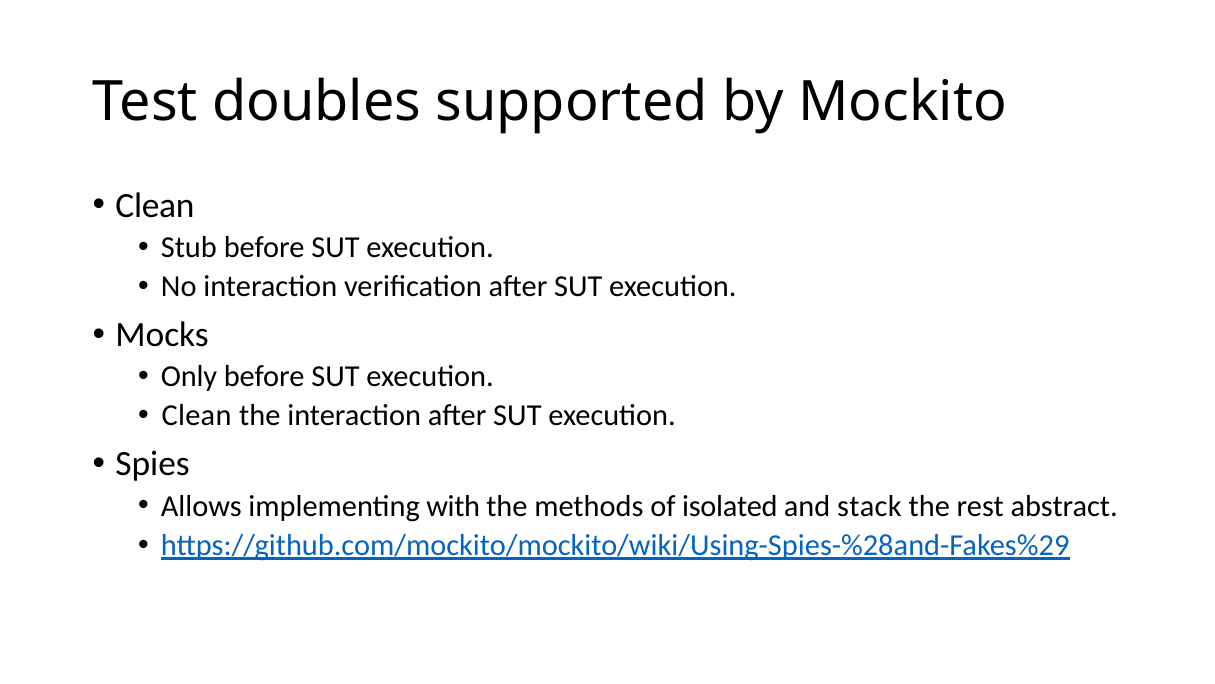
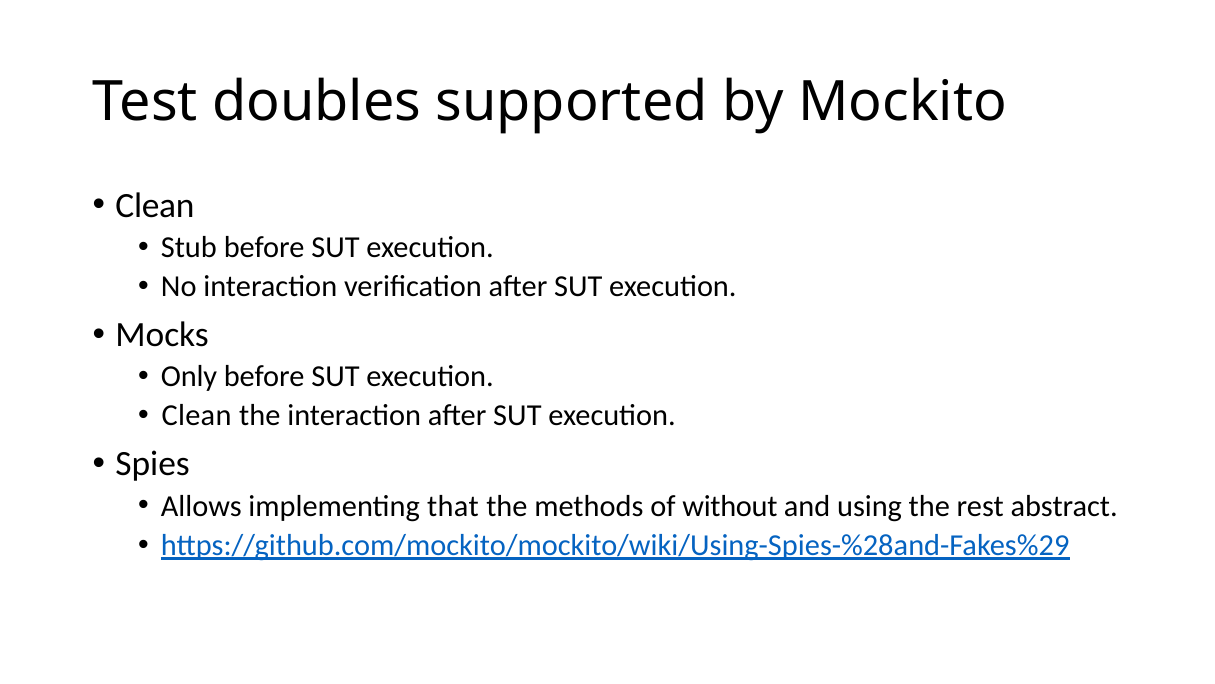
with: with -> that (453, 506)
isolated: isolated -> without (730, 506)
stack: stack -> using (870, 506)
